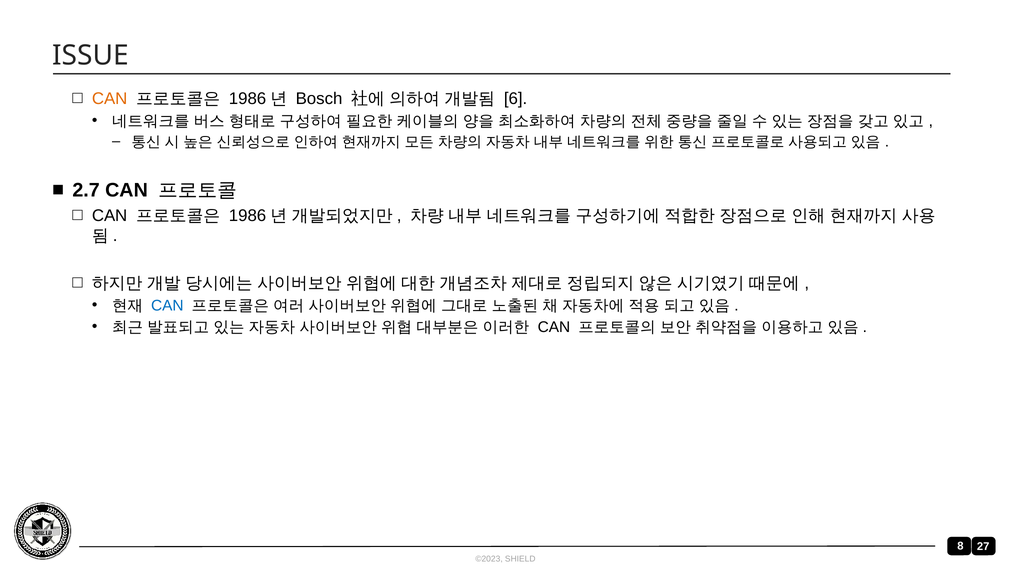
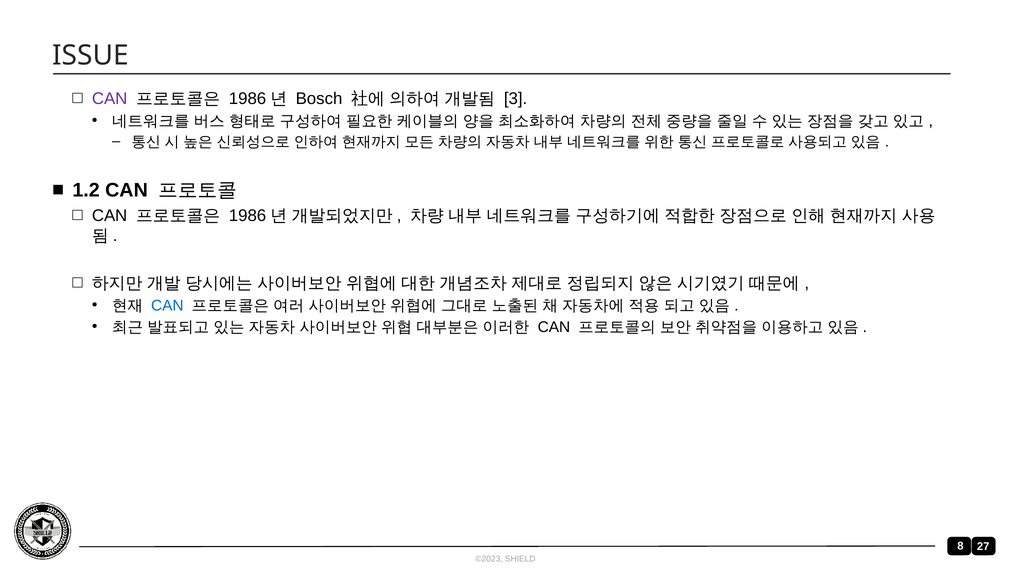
CAN colour: orange -> purple (110, 98)
6: 6 -> 3 (516, 98)
2.7: 2.7 -> 1.2 (86, 190)
